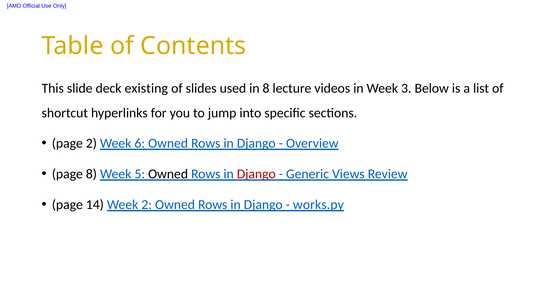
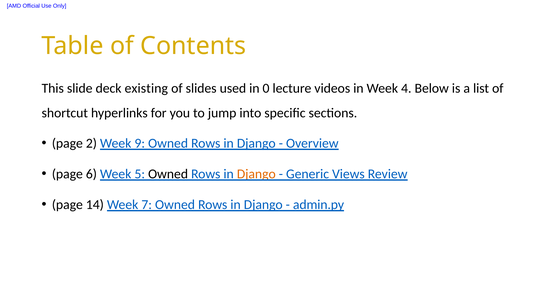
in 8: 8 -> 0 (266, 88)
3: 3 -> 4 (406, 88)
6: 6 -> 9 (140, 143)
page 8: 8 -> 6 (91, 174)
Django colour: red -> orange (256, 174)
Week 2: 2 -> 7 (147, 205)
works.py: works.py -> admin.py (319, 205)
